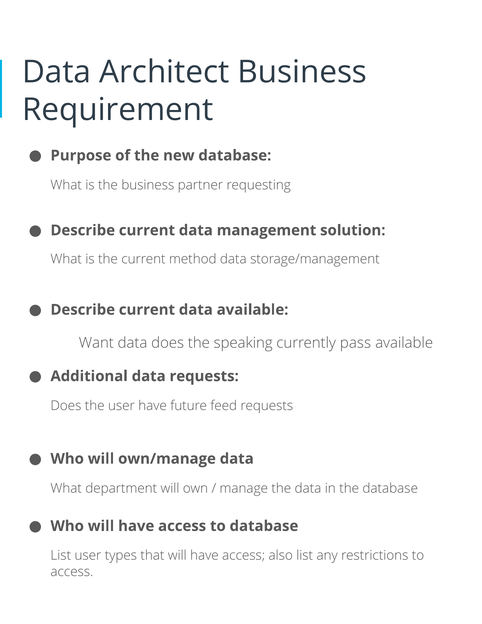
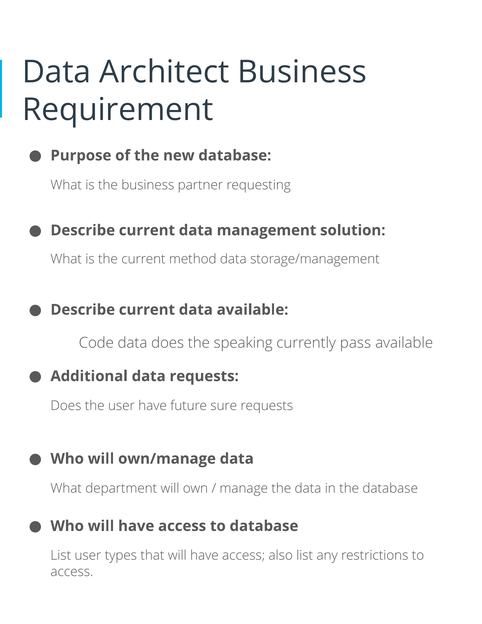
Want: Want -> Code (96, 343)
feed: feed -> sure (224, 406)
